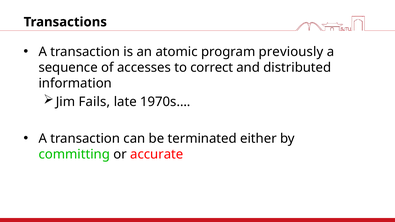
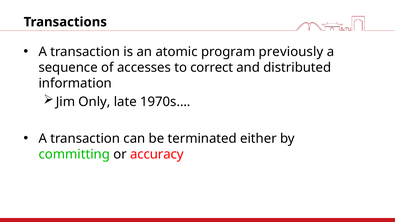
Fails: Fails -> Only (94, 102)
accurate: accurate -> accuracy (157, 155)
